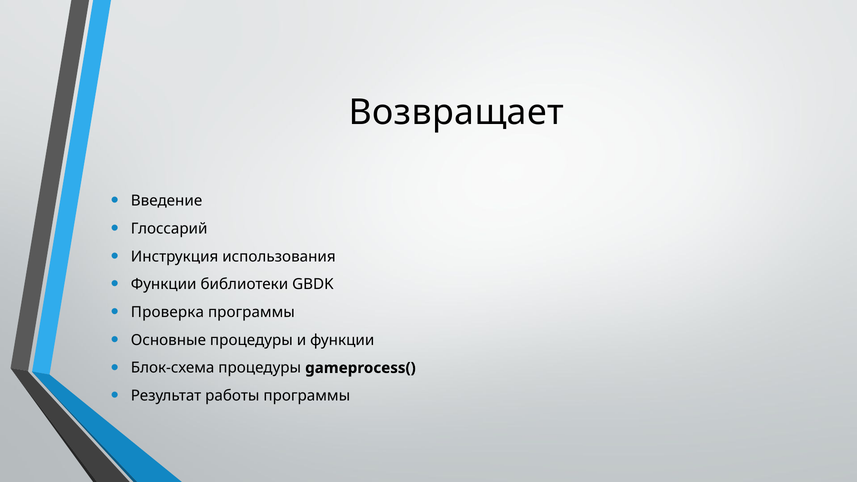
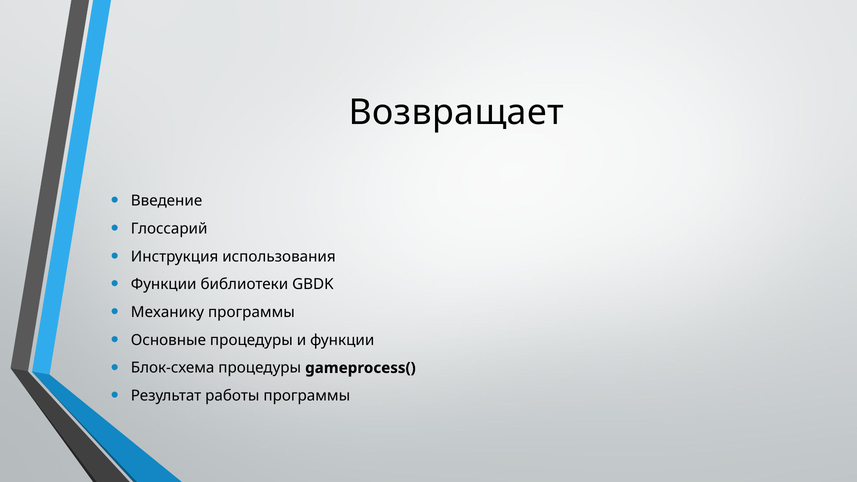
Проверка: Проверка -> Механику (167, 312)
